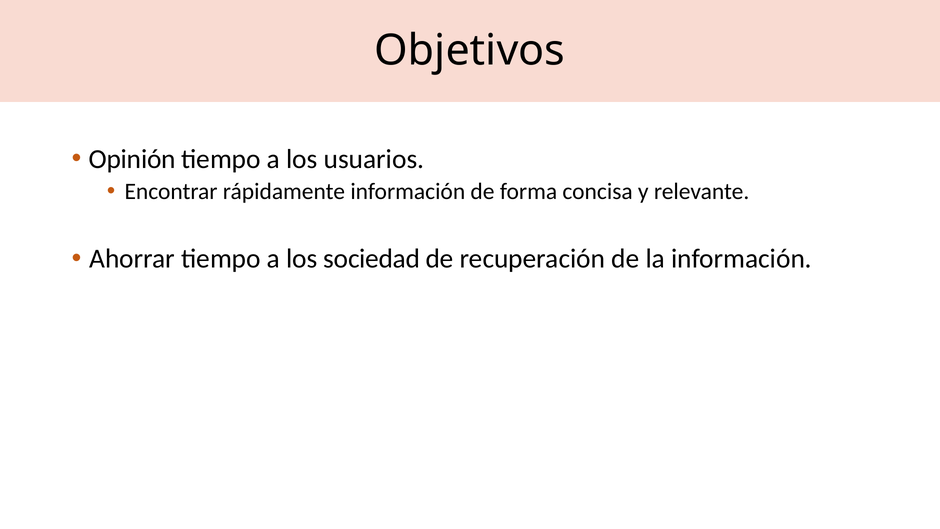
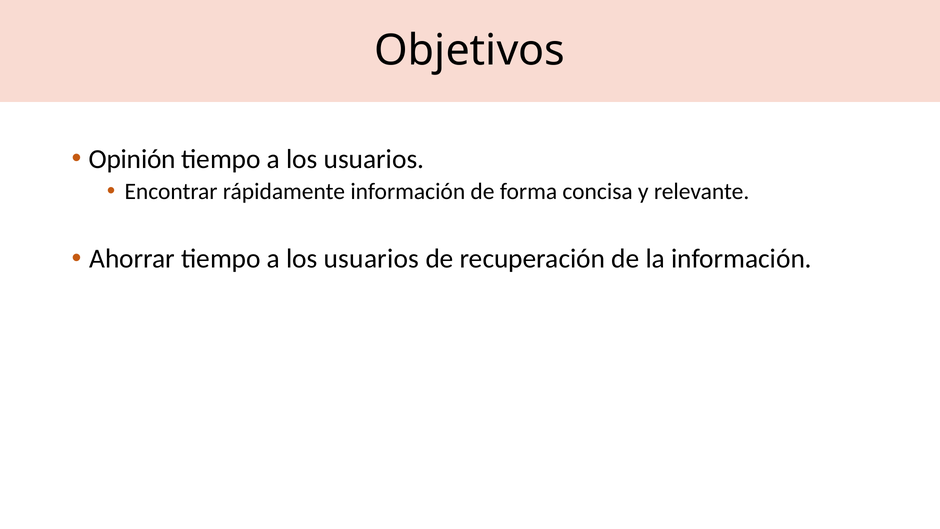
sociedad: sociedad -> usuarios (371, 259)
